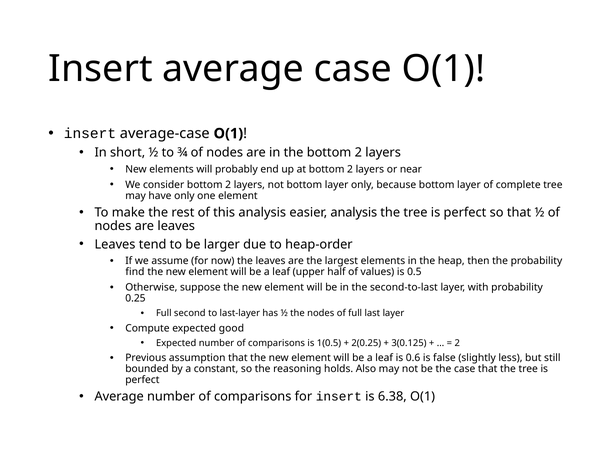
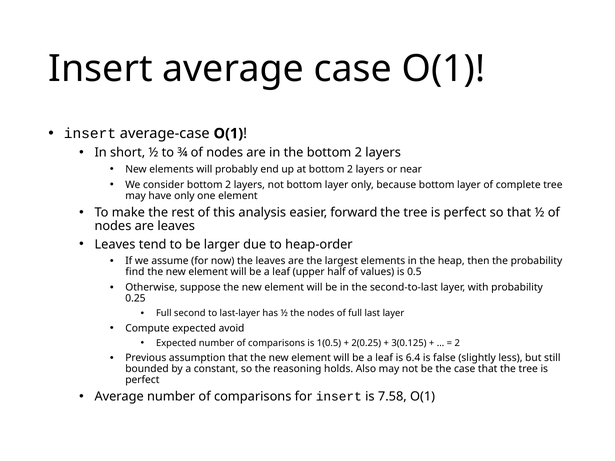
easier analysis: analysis -> forward (354, 212)
good: good -> avoid (232, 328)
0.6: 0.6 -> 6.4 (413, 358)
6.38: 6.38 -> 7.58 (392, 397)
